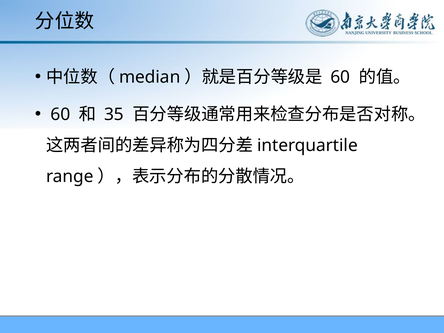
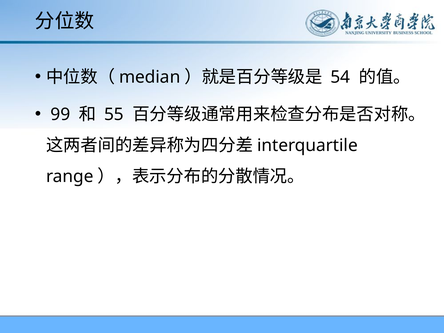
60: 60 -> 54 (340, 77)
60: 60 -> 99 (60, 114)
35: 35 -> 55 (114, 114)
